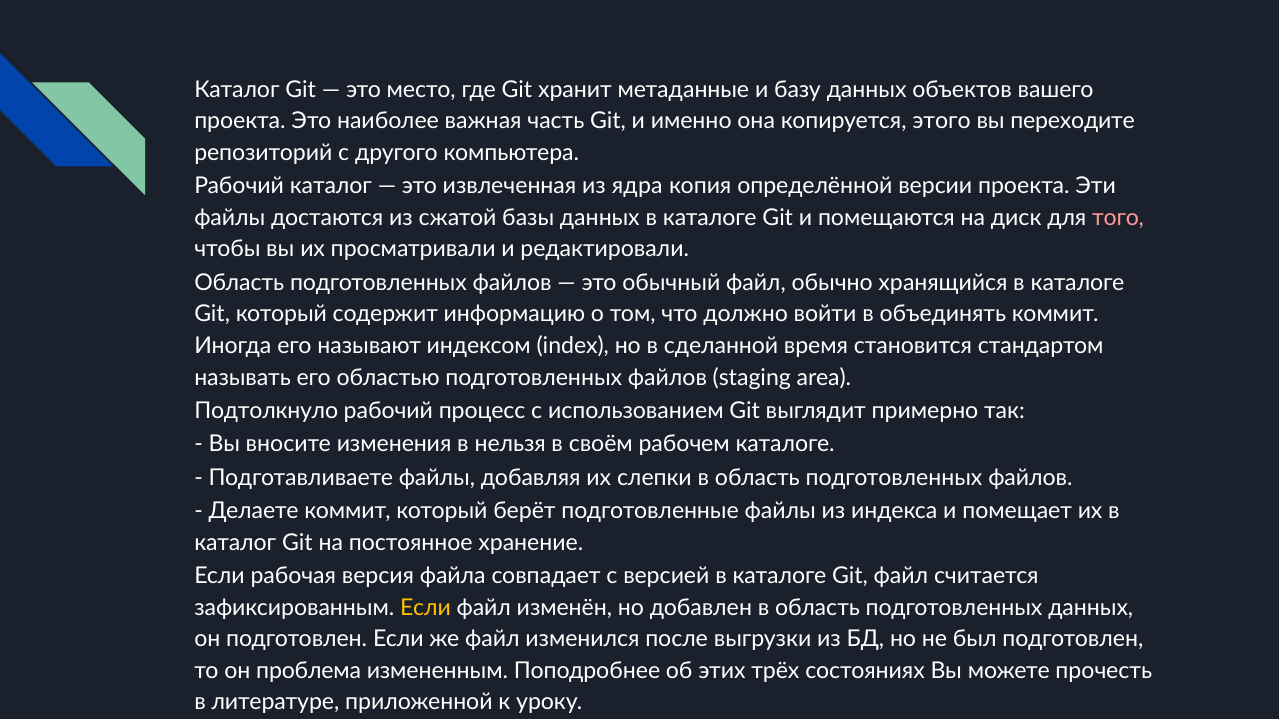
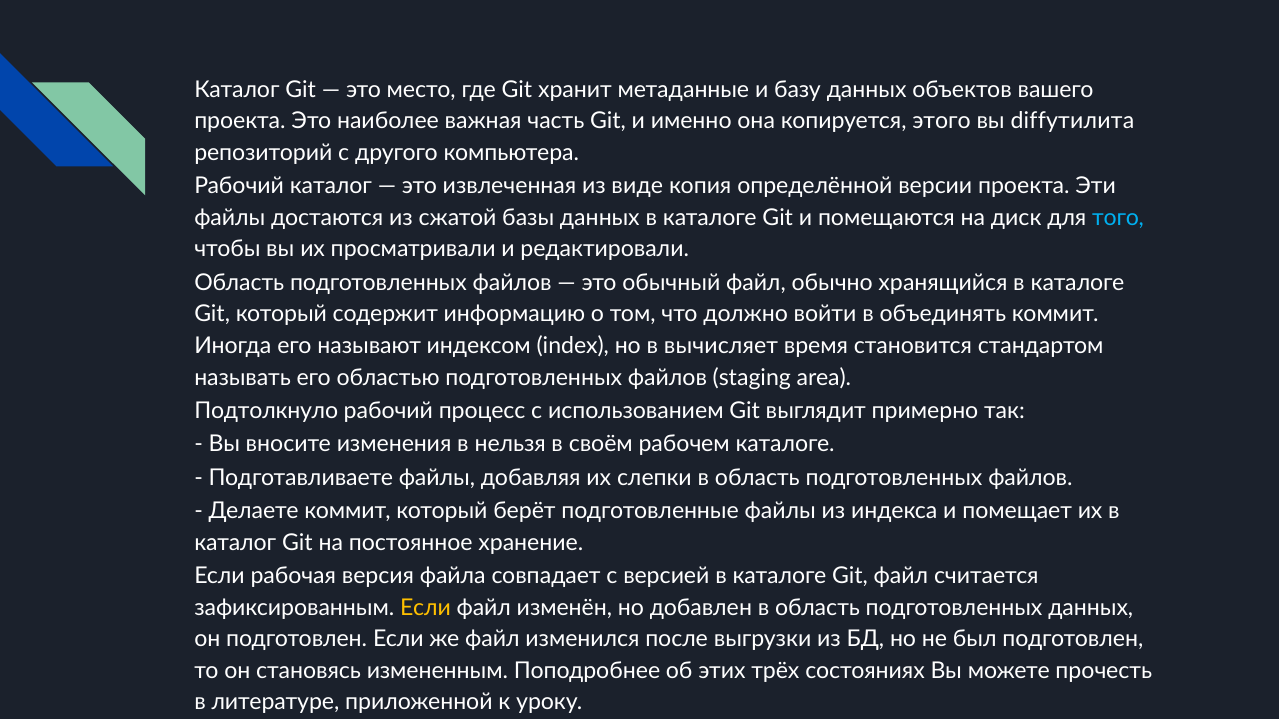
переходите: переходите -> diffутилита (1072, 121)
ядра: ядра -> виде (637, 186)
того colour: pink -> light blue (1118, 218)
сделанной: сделанной -> вычисляет (721, 346)
проблема: проблема -> становясь (309, 671)
